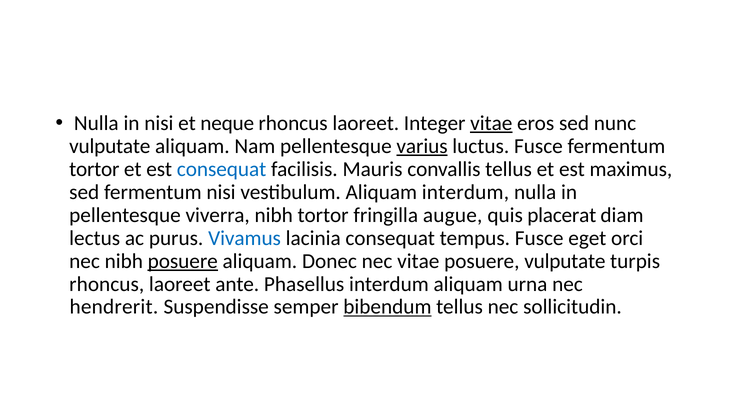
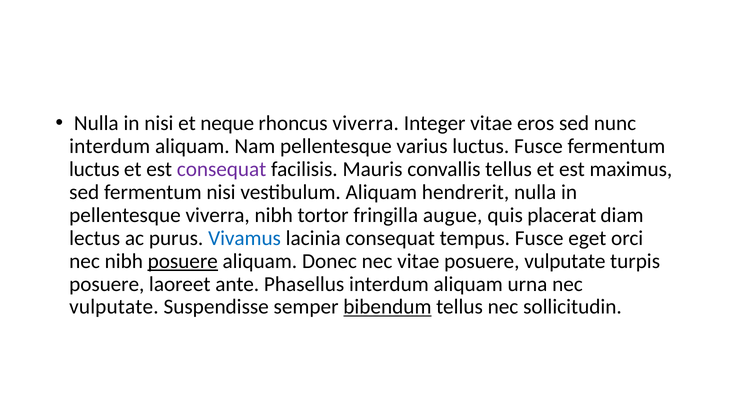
laoreet: laoreet -> viverra (366, 123)
vitae underline: present -> none (491, 123)
vulputate: vulputate -> interdum (110, 146)
varius underline: present -> none (422, 146)
tortor: tortor -> luctus (94, 169)
consequat colour: blue -> purple (222, 169)
Aliquam interdum: interdum -> hendrerit (465, 192)
rhoncus: rhoncus -> posuere (107, 284)
hendrerit: hendrerit -> vulputate (114, 307)
